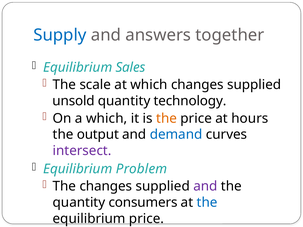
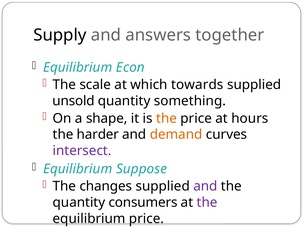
Supply colour: blue -> black (60, 35)
Sales: Sales -> Econ (130, 67)
which changes: changes -> towards (197, 85)
technology: technology -> something (190, 101)
a which: which -> shape (107, 118)
output: output -> harder (98, 135)
demand colour: blue -> orange (176, 135)
Problem: Problem -> Suppose (142, 169)
the colour: blue -> purple (207, 203)
